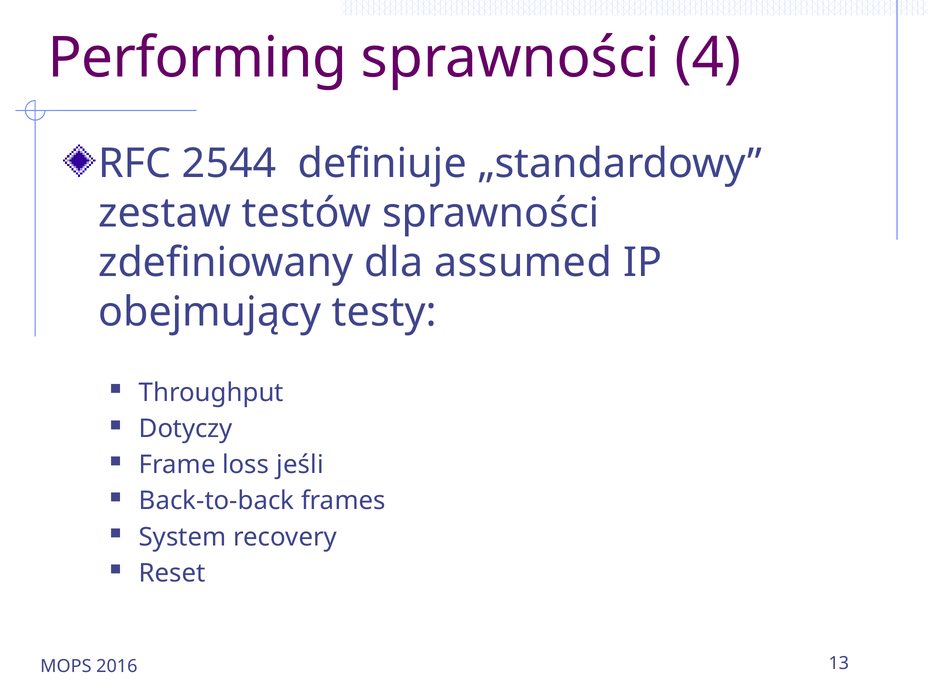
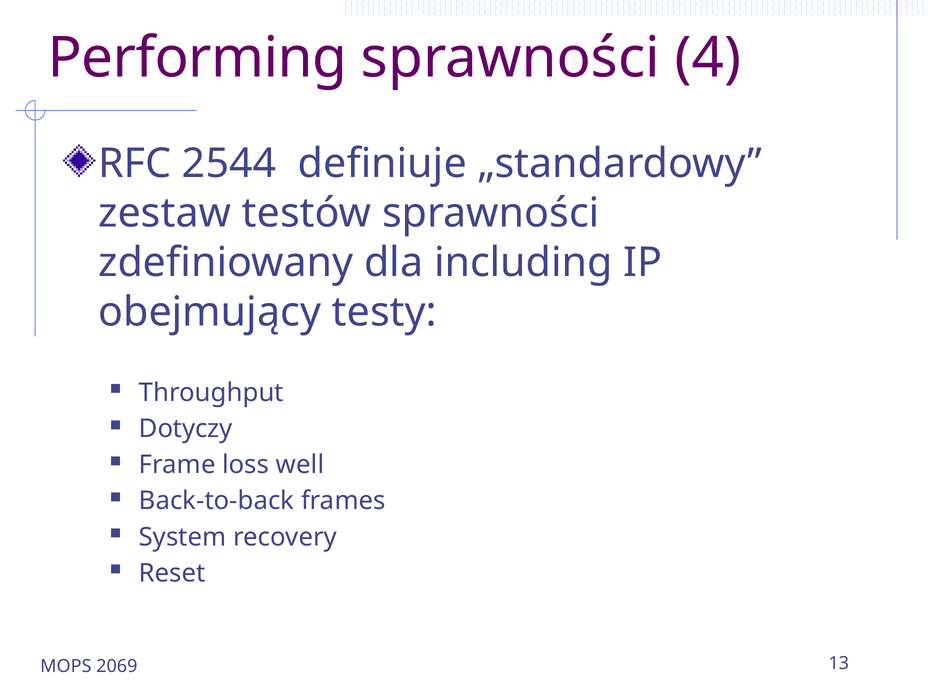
assumed: assumed -> including (523, 263)
jeśli: jeśli -> well (300, 465)
2016: 2016 -> 2069 (117, 666)
